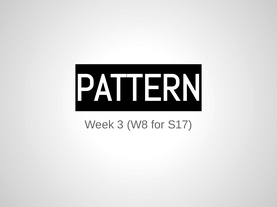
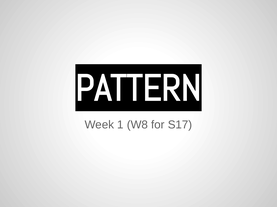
3: 3 -> 1 (120, 125)
